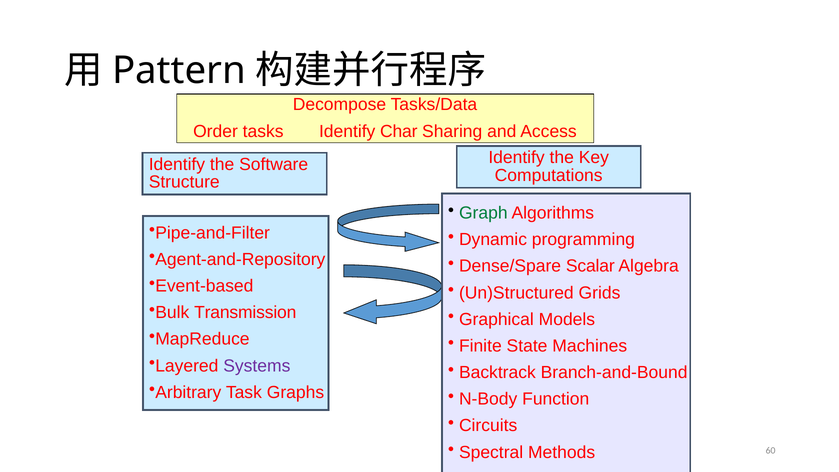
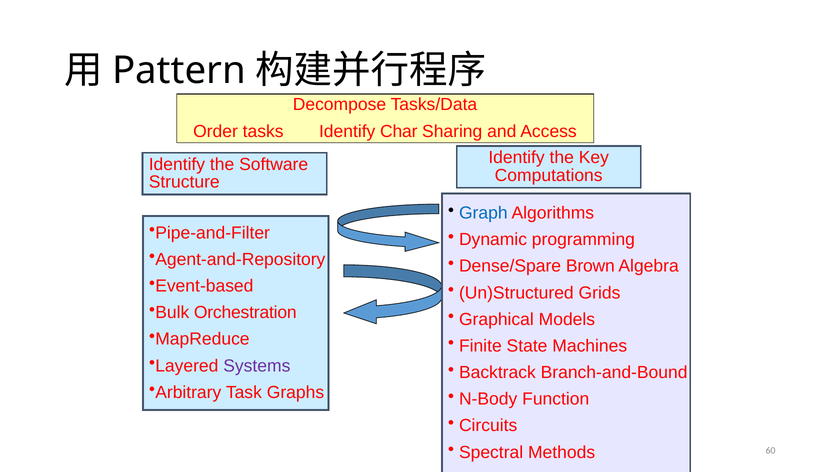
Graph colour: green -> blue (483, 213)
Scalar: Scalar -> Brown (590, 266)
Transmission: Transmission -> Orchestration (245, 313)
